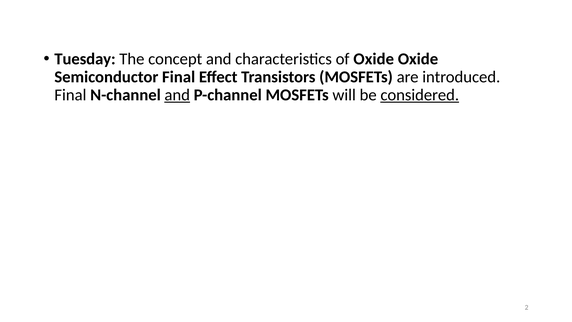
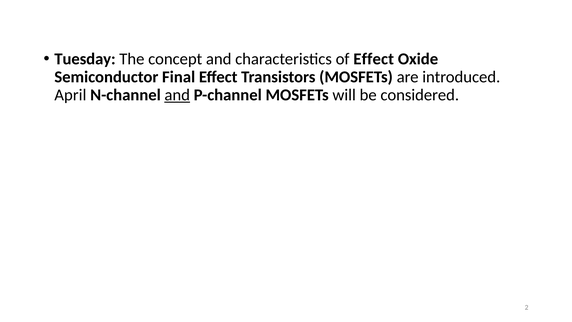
of Oxide: Oxide -> Effect (374, 59)
Final: Final -> April (70, 95)
considered underline: present -> none (420, 95)
